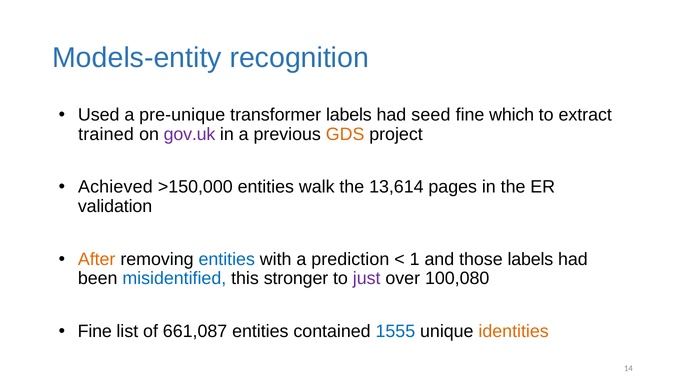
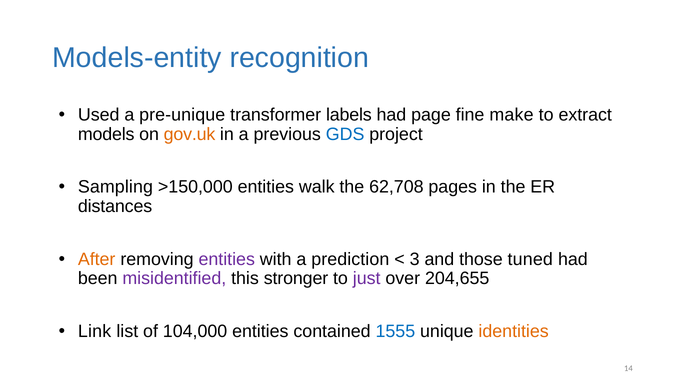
seed: seed -> page (431, 115)
which: which -> make (511, 115)
trained: trained -> models (106, 134)
gov.uk colour: purple -> orange (190, 134)
GDS colour: orange -> blue (345, 134)
Achieved: Achieved -> Sampling (115, 187)
13,614: 13,614 -> 62,708 (396, 187)
validation: validation -> distances (115, 206)
entities colour: blue -> purple (227, 259)
1: 1 -> 3 (415, 259)
those labels: labels -> tuned (530, 259)
misidentified colour: blue -> purple (174, 278)
100,080: 100,080 -> 204,655 (457, 278)
Fine: Fine -> Link (95, 331)
661,087: 661,087 -> 104,000 (195, 331)
